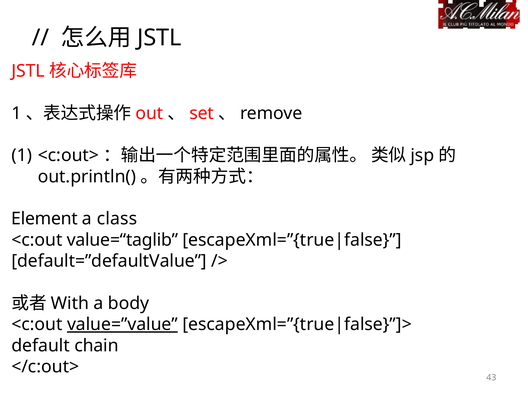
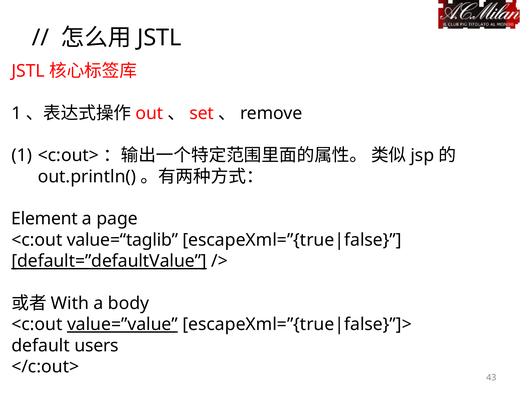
class: class -> page (117, 219)
default=”defaultValue underline: none -> present (109, 261)
chain: chain -> users (97, 346)
